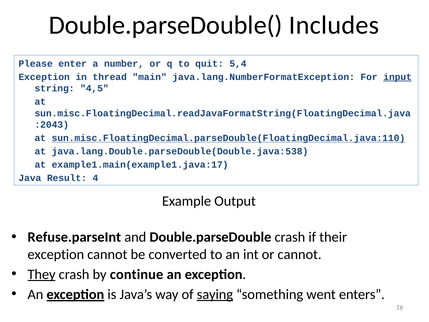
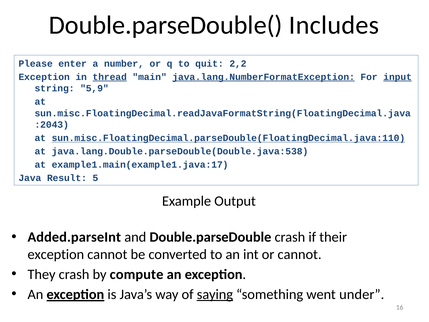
5,4: 5,4 -> 2,2 (238, 64)
thread underline: none -> present (110, 77)
java.lang.NumberFormatException underline: none -> present (264, 77)
4,5: 4,5 -> 5,9 (94, 88)
4: 4 -> 5 (95, 178)
Refuse.parseInt: Refuse.parseInt -> Added.parseInt (74, 237)
They underline: present -> none (42, 274)
continue: continue -> compute (137, 274)
enters: enters -> under (362, 294)
